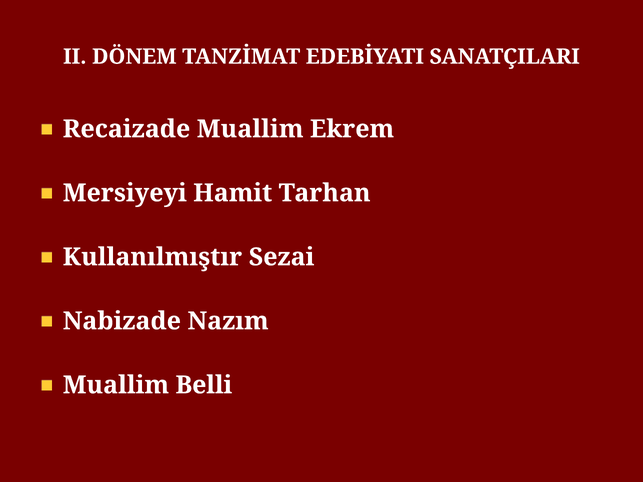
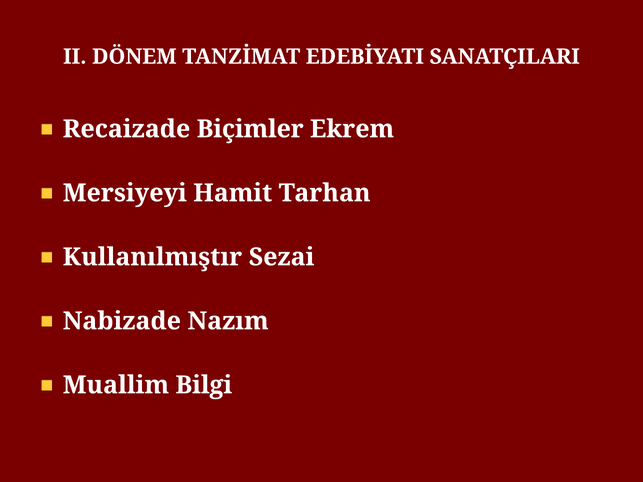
Recaizade Muallim: Muallim -> Biçimler (250, 129)
Belli: Belli -> Bilgi (204, 385)
